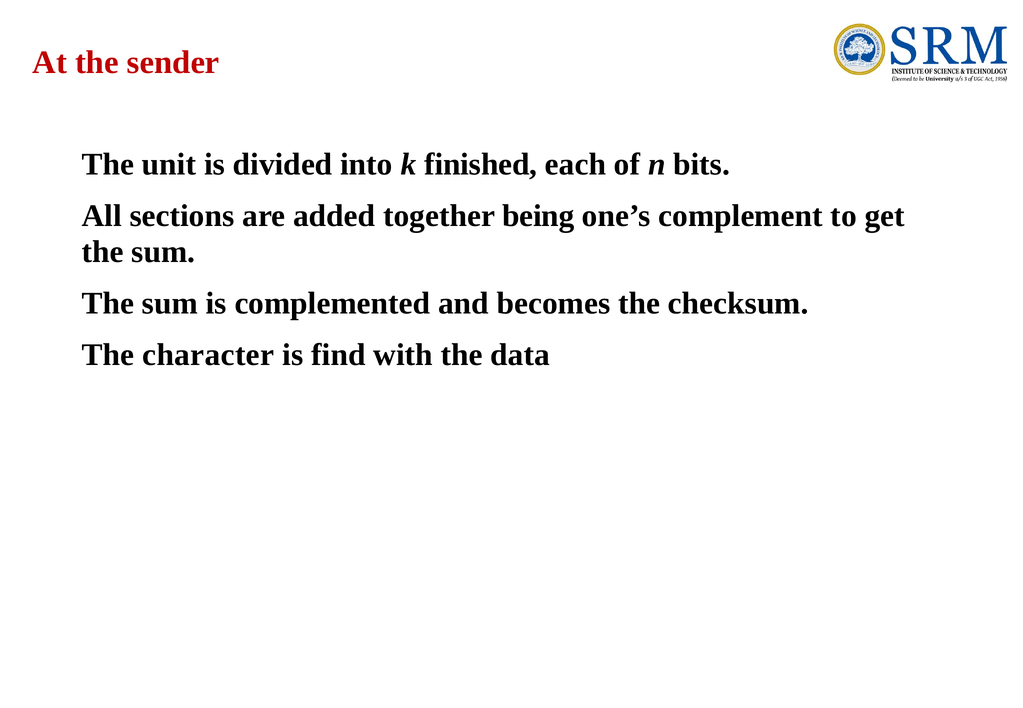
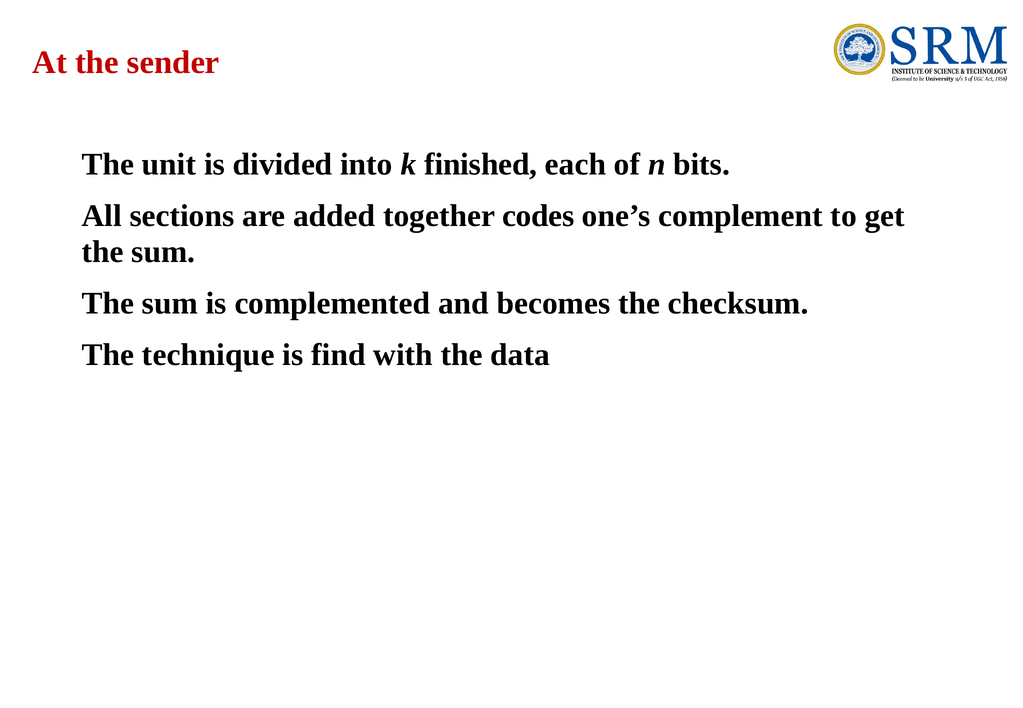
being: being -> codes (538, 216)
character: character -> technique (208, 355)
